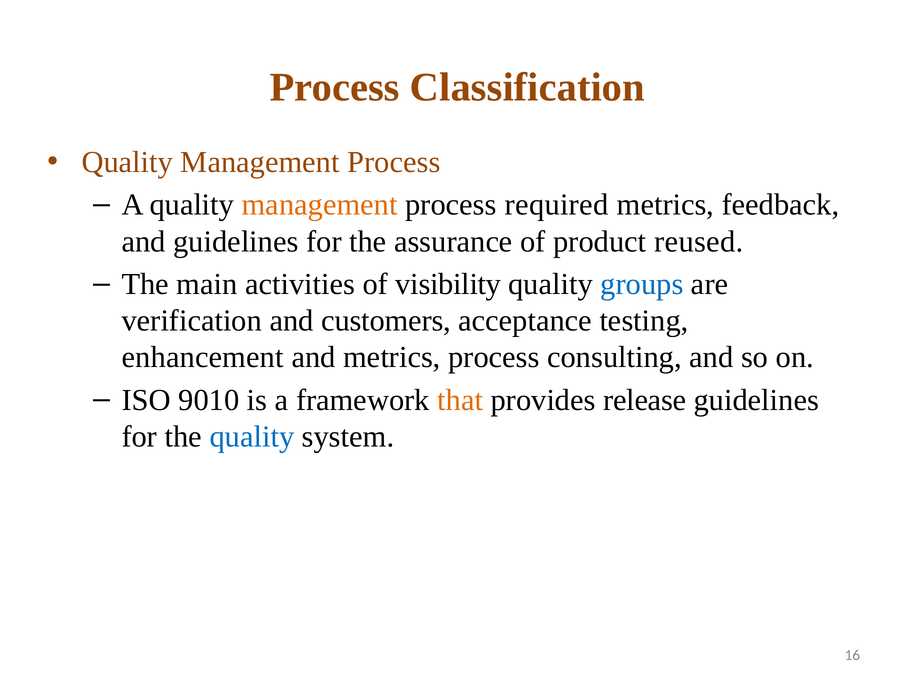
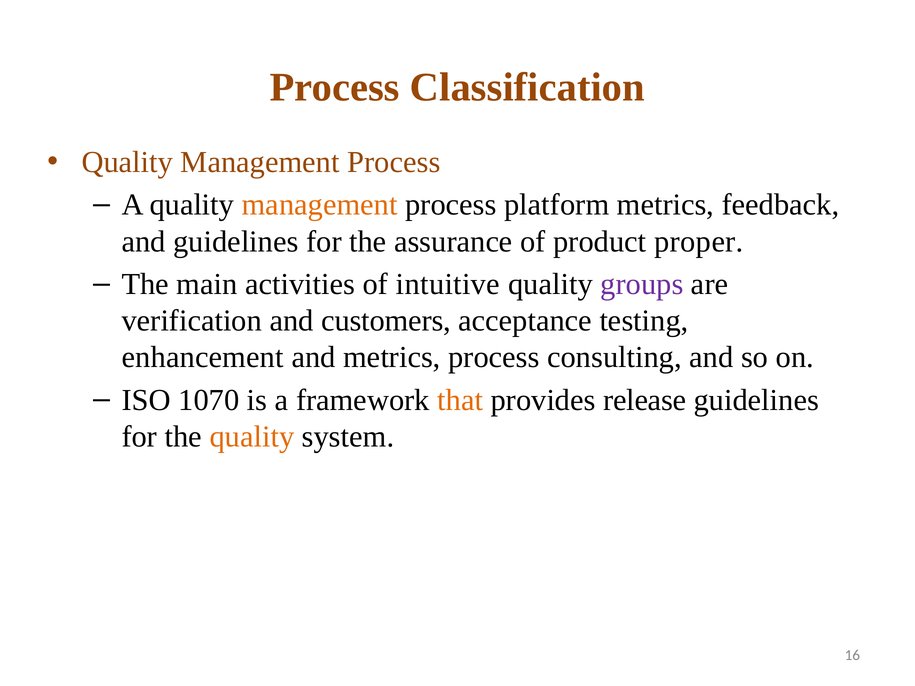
required: required -> platform (557, 205)
reused: reused -> proper (699, 242)
visibility: visibility -> intuitive (448, 284)
groups colour: blue -> purple (642, 284)
9010: 9010 -> 1070 (209, 400)
quality colour: blue -> orange (252, 437)
